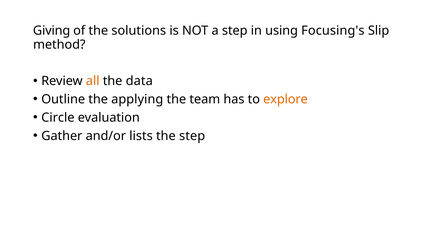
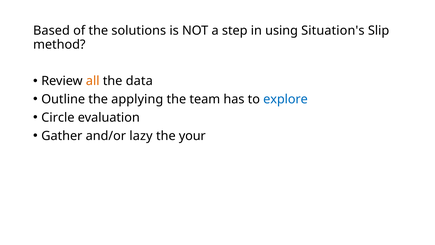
Giving: Giving -> Based (52, 31)
Focusing's: Focusing's -> Situation's (333, 31)
explore colour: orange -> blue (285, 99)
lists: lists -> lazy (141, 136)
the step: step -> your (192, 136)
